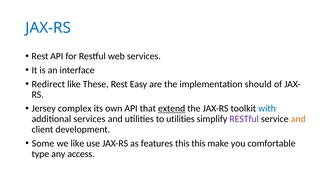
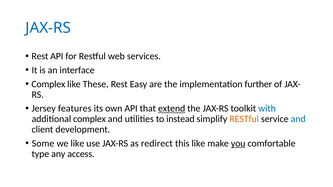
Redirect: Redirect -> Complex (48, 84)
should: should -> further (258, 84)
complex: complex -> features (75, 109)
additional services: services -> complex (90, 119)
to utilities: utilities -> instead (180, 119)
RESTful colour: purple -> orange (244, 119)
and colour: orange -> blue (298, 119)
features: features -> redirect (157, 144)
this this: this -> like (198, 144)
you underline: none -> present (238, 144)
